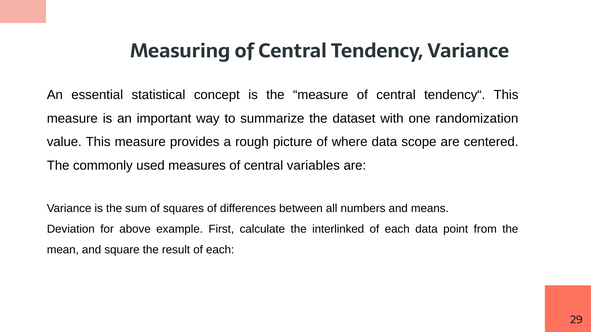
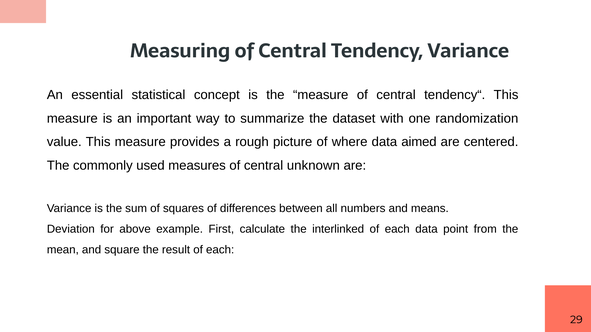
scope: scope -> aimed (419, 142)
variables: variables -> unknown (313, 166)
